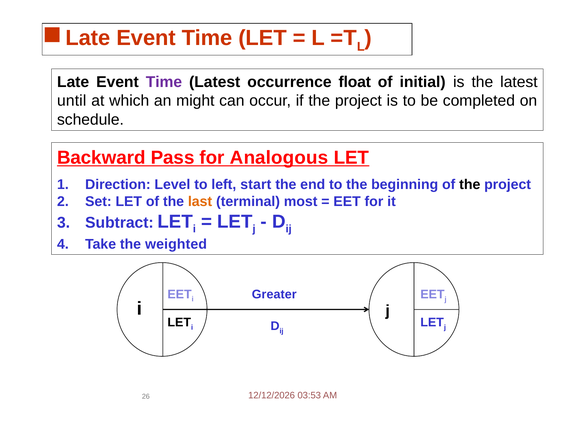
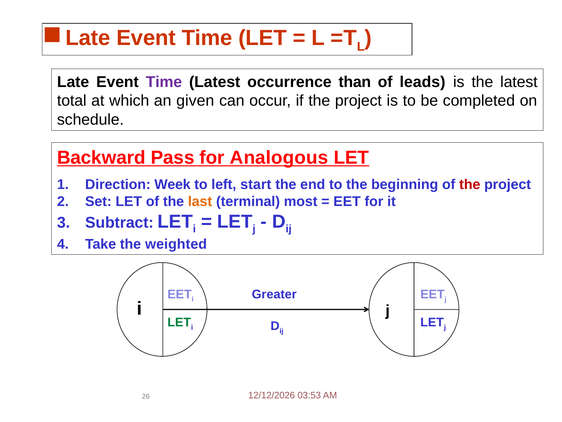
float: float -> than (355, 82)
initial: initial -> leads (423, 82)
until: until -> total (72, 101)
might: might -> given (195, 101)
Level: Level -> Week (172, 184)
the colour: black -> red (470, 184)
LET colour: black -> green (179, 322)
